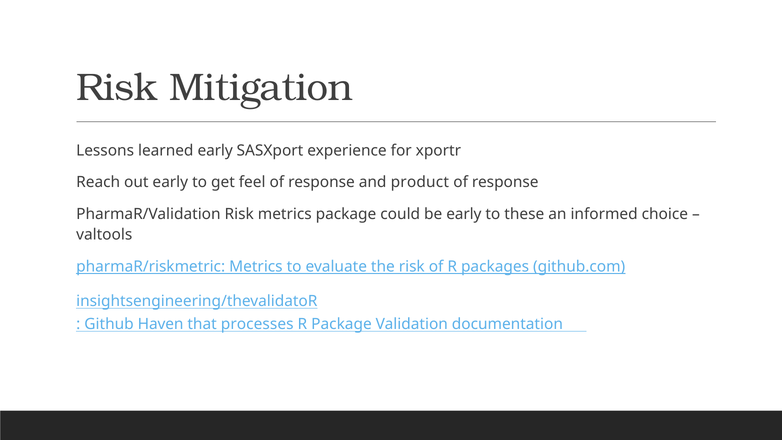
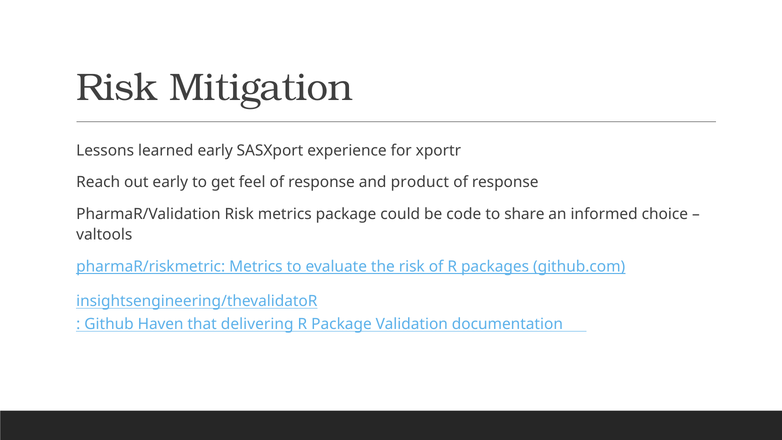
be early: early -> code (464, 214)
these: these -> share (524, 214)
processes: processes -> delivering (257, 324)
